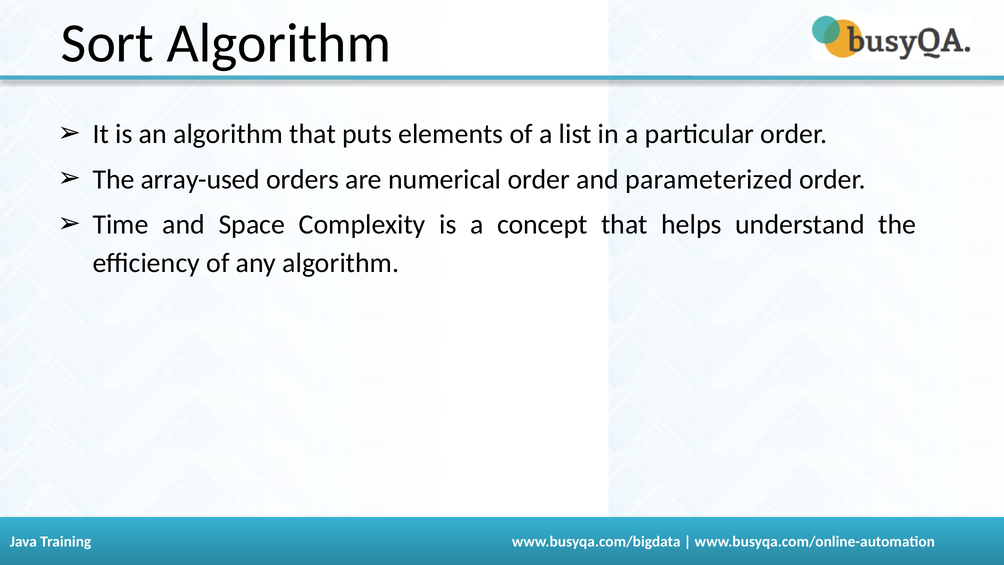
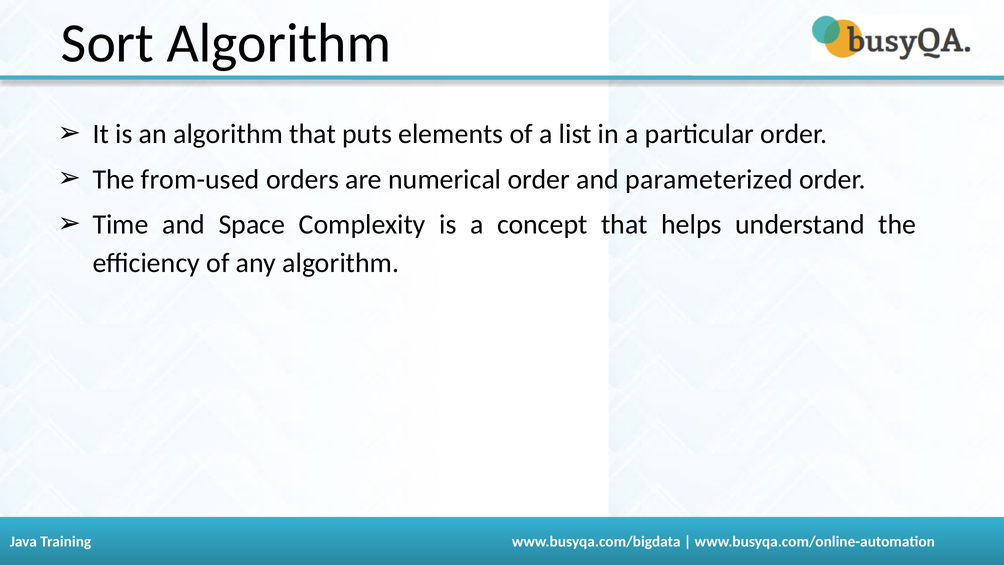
array-used: array-used -> from-used (200, 179)
